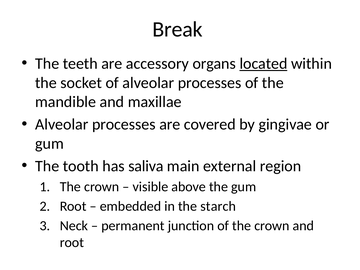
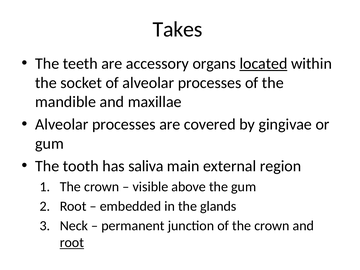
Break: Break -> Takes (178, 29)
starch: starch -> glands (218, 206)
root underline: none -> present (72, 243)
